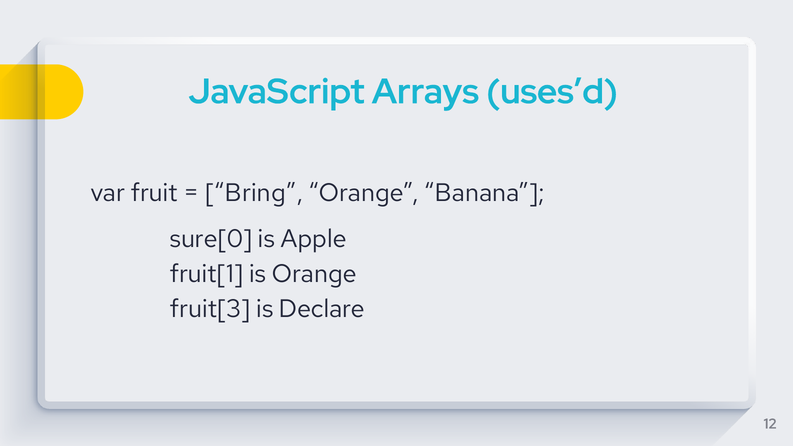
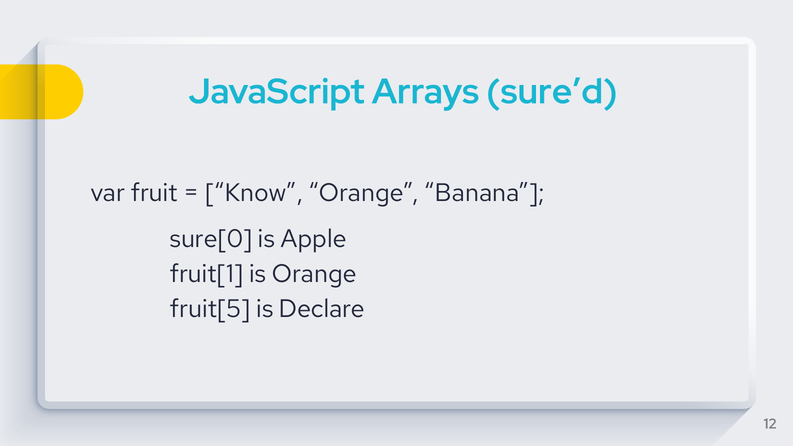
uses’d: uses’d -> sure’d (552, 92)
Bring: Bring -> Know (254, 193)
fruit[3: fruit[3 -> fruit[5 (210, 309)
